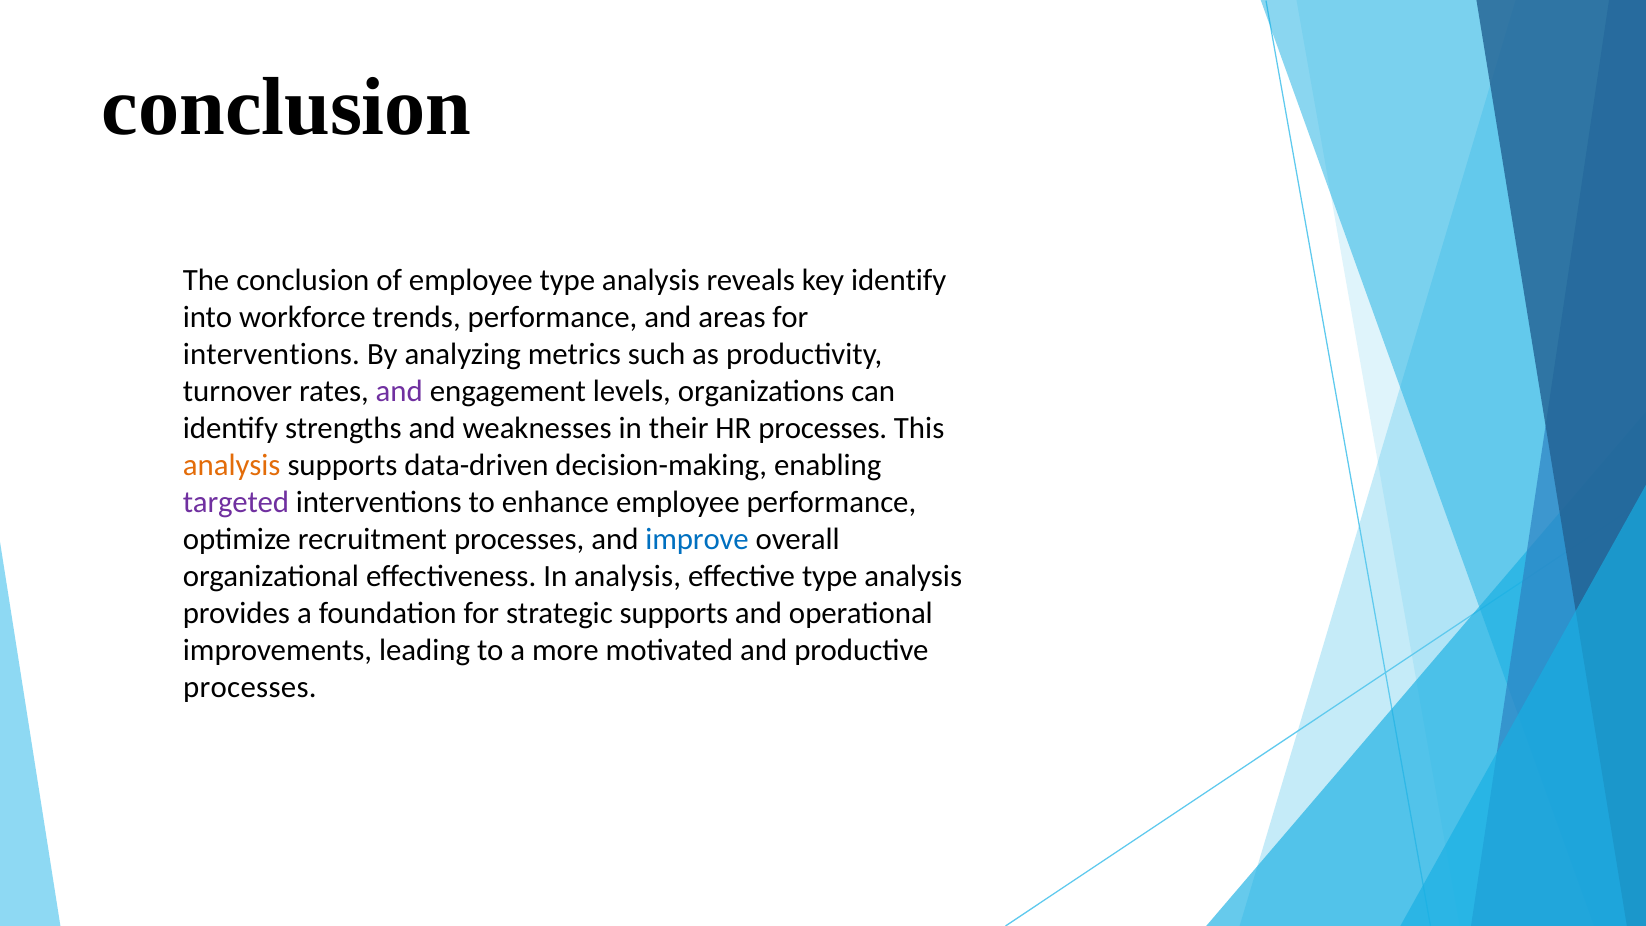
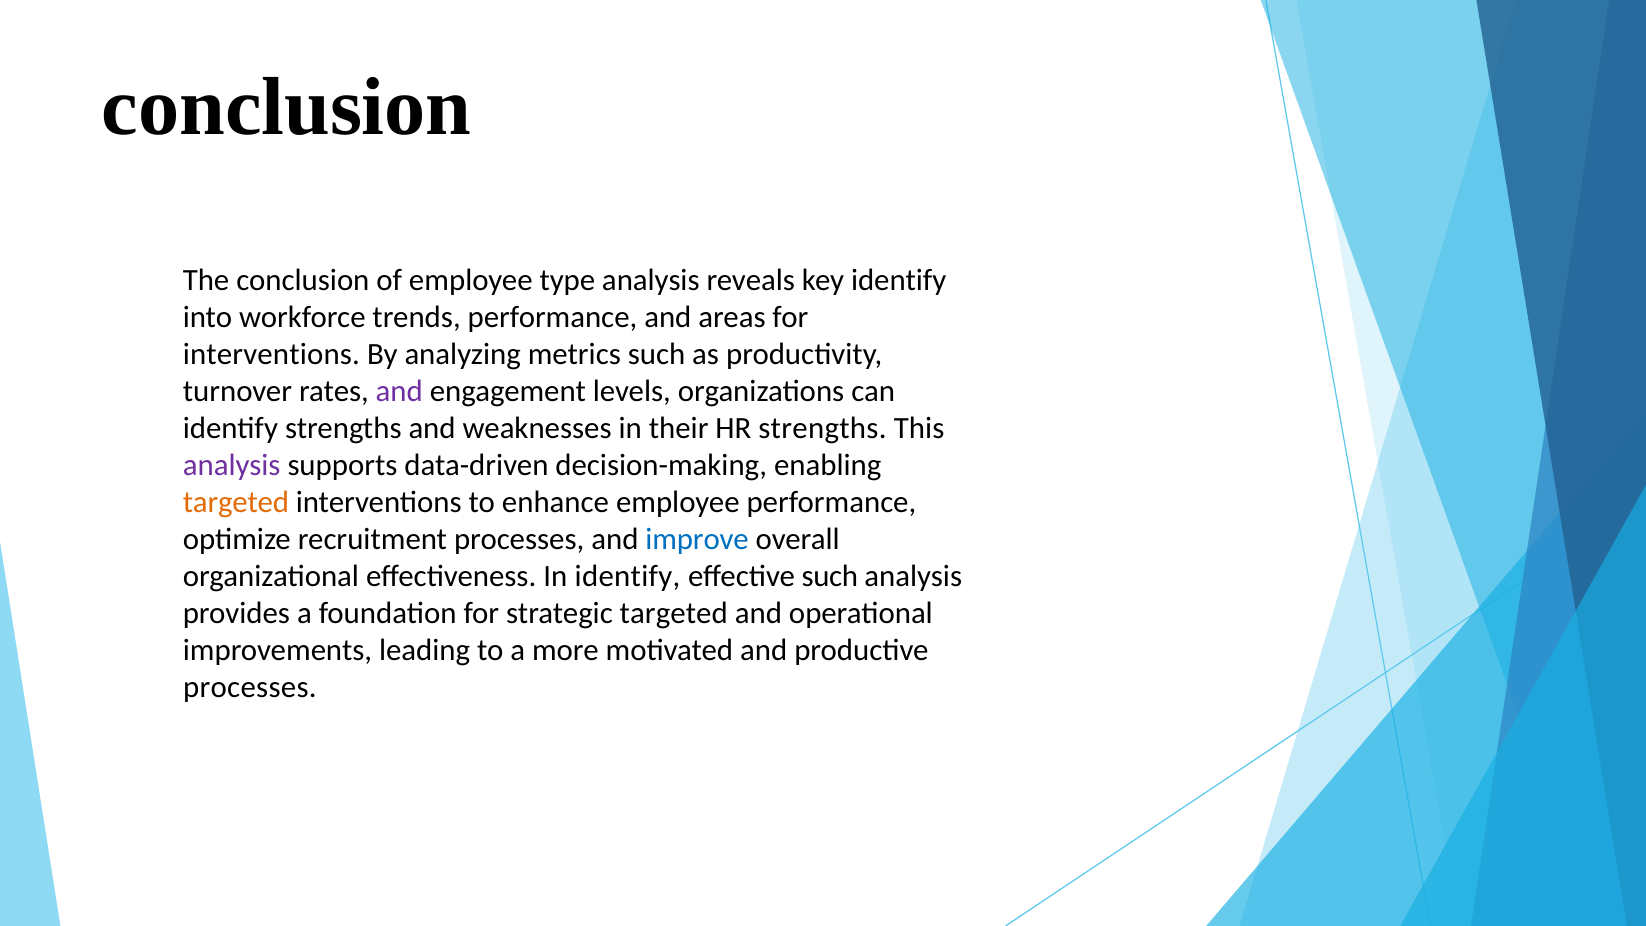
HR processes: processes -> strengths (822, 428)
analysis colour: orange -> purple (232, 465)
targeted colour: purple -> orange (236, 502)
In analysis: analysis -> identify (628, 576)
effective type: type -> such (830, 576)
strategic supports: supports -> targeted (674, 613)
